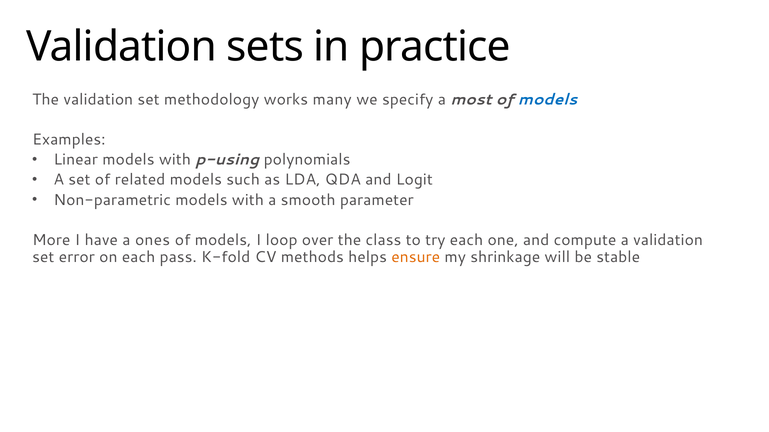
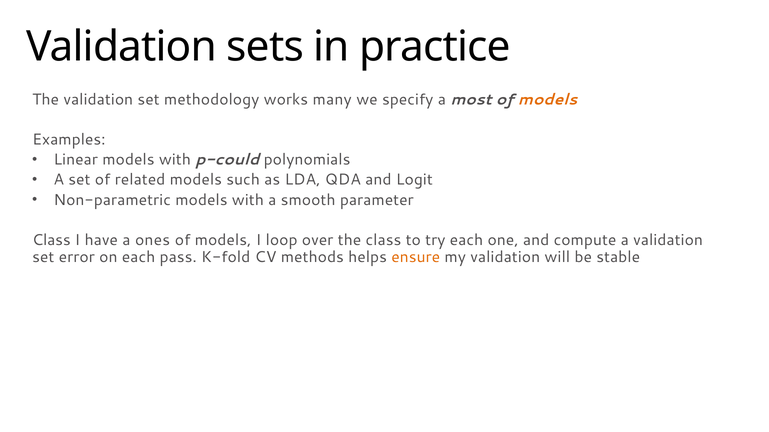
models colour: blue -> orange (548, 100)
p-using: p-using -> p-could (227, 160)
More: More -> Class (51, 240)
my shrinkage: shrinkage -> validation (505, 257)
